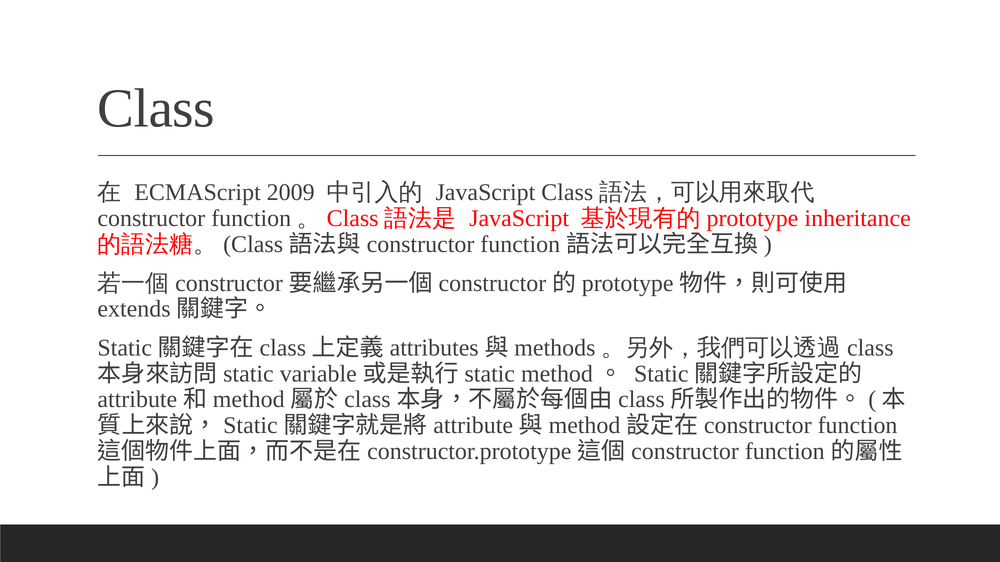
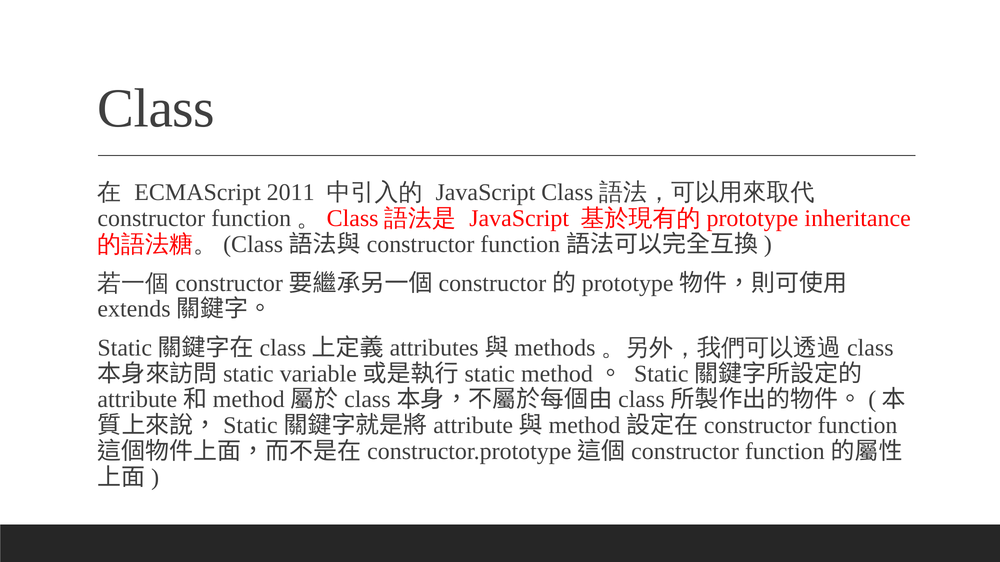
2009: 2009 -> 2011 (291, 193)
